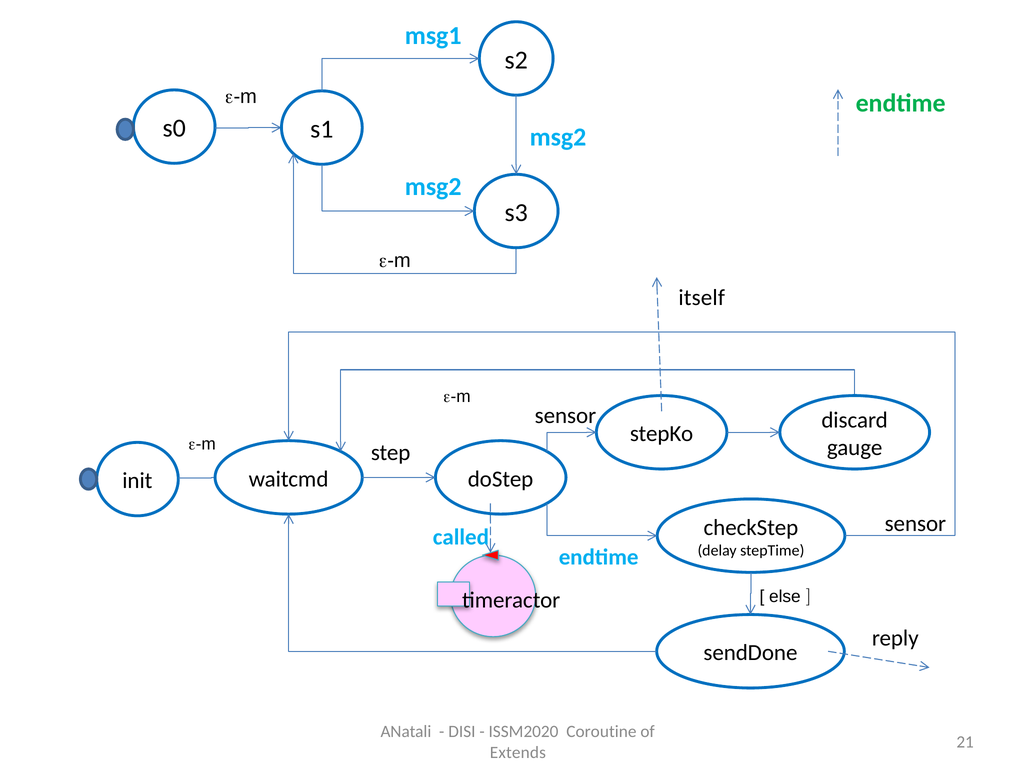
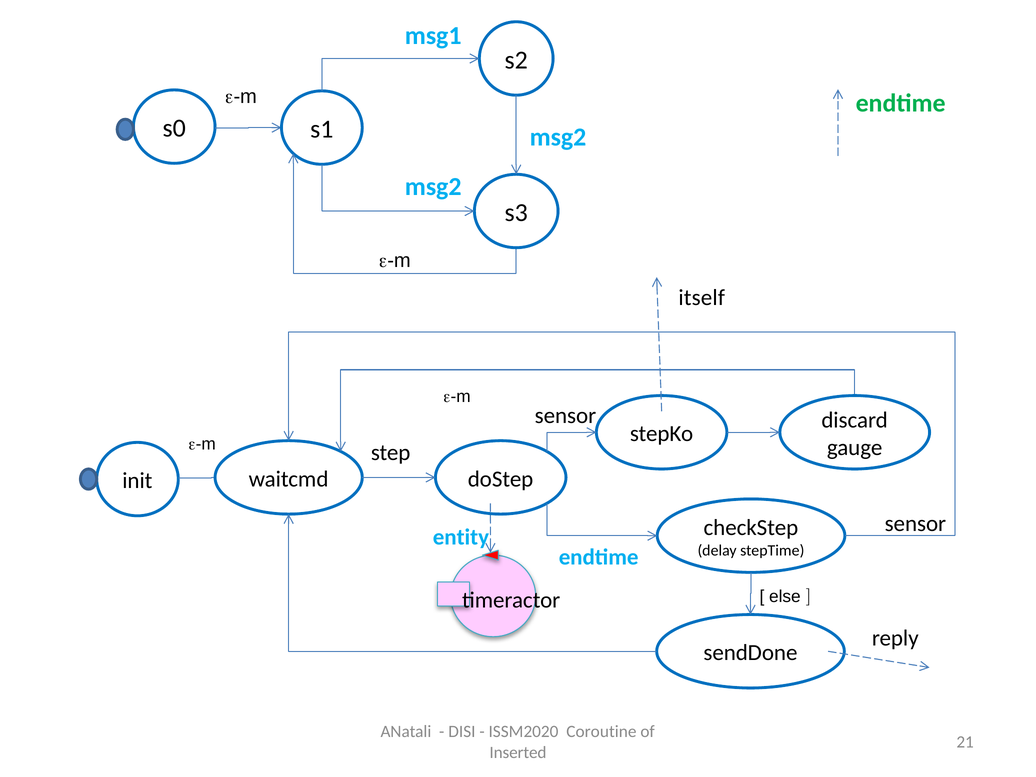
called: called -> entity (461, 537)
Extends: Extends -> Inserted (518, 752)
